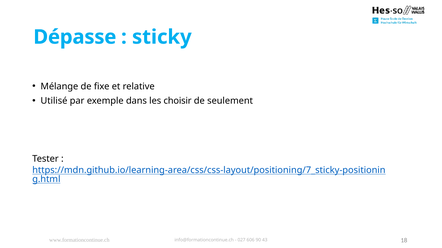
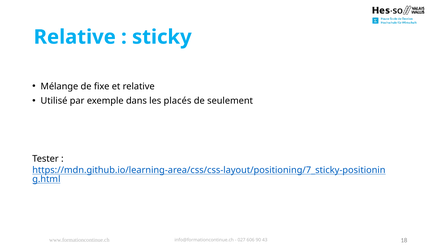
Dépasse: Dépasse -> Relative (75, 37)
choisir: choisir -> placés (177, 101)
